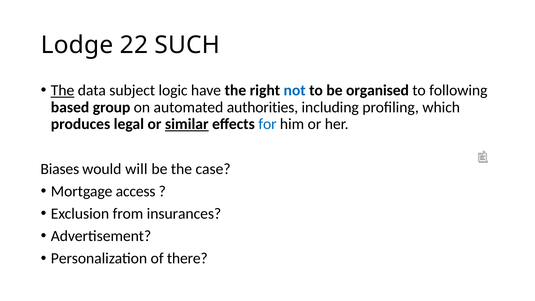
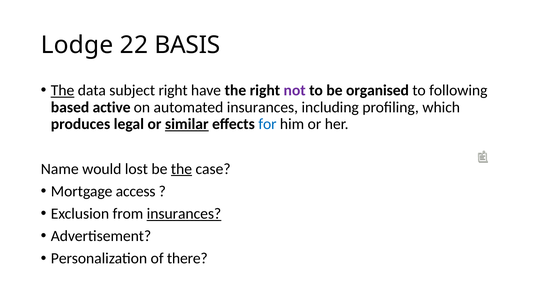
SUCH: SUCH -> BASIS (187, 45)
subject logic: logic -> right (173, 90)
not colour: blue -> purple (295, 90)
group: group -> active (112, 107)
automated authorities: authorities -> insurances (262, 107)
Biases: Biases -> Name (60, 169)
will: will -> lost (136, 169)
the underline: none -> present (181, 169)
insurances underline: none -> present (184, 214)
